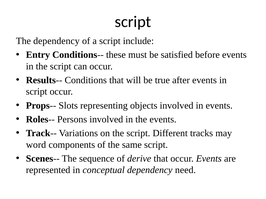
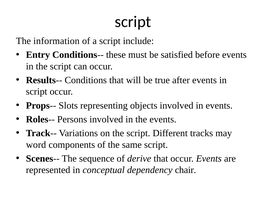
The dependency: dependency -> information (56, 41)
need: need -> chair (186, 170)
